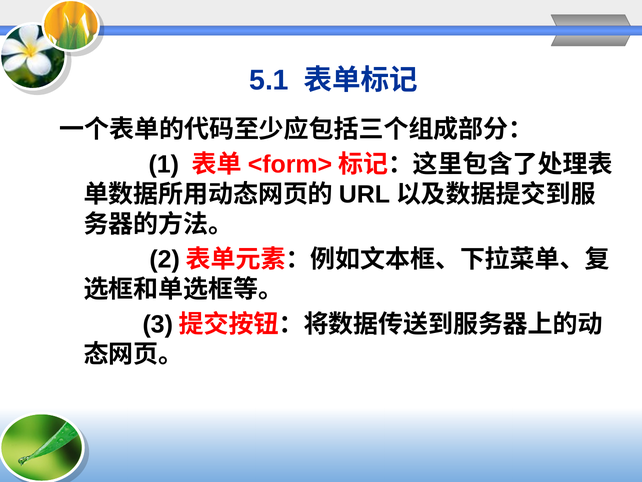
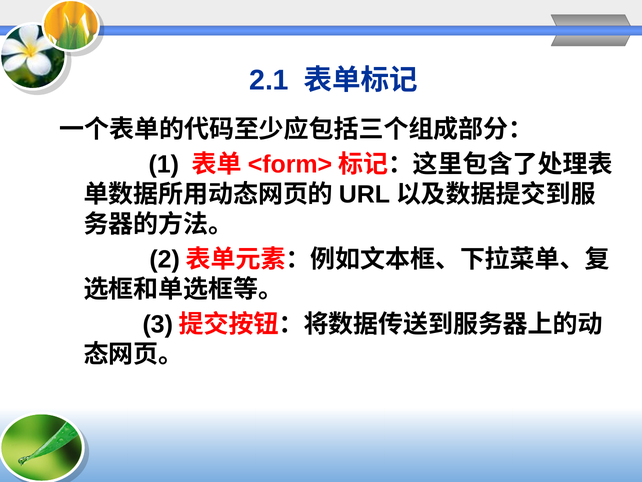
5.1: 5.1 -> 2.1 (269, 80)
